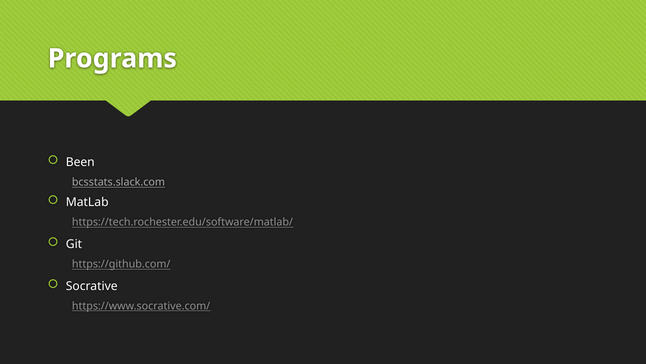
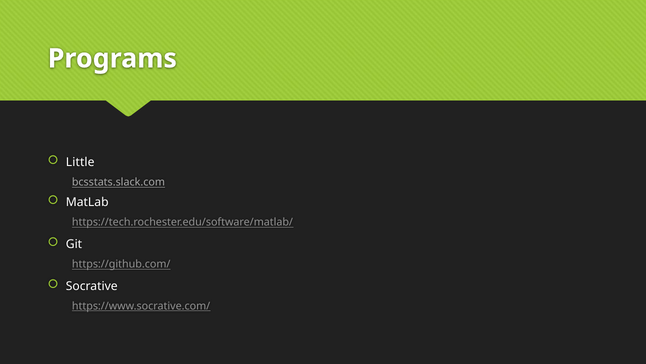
Been: Been -> Little (80, 162)
